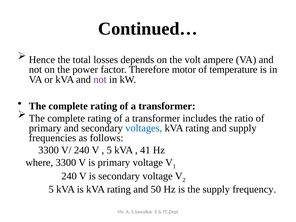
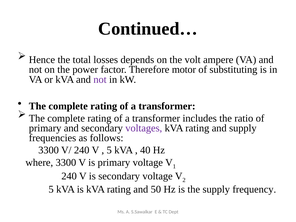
temperature: temperature -> substituting (233, 70)
voltages colour: blue -> purple (144, 128)
41: 41 -> 40 (145, 150)
